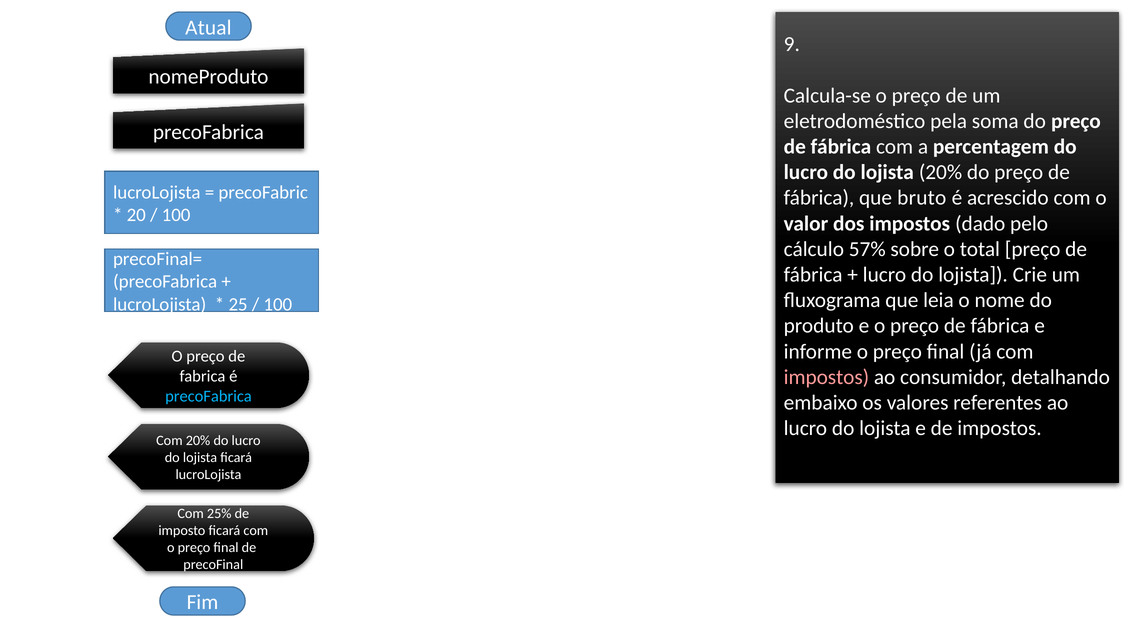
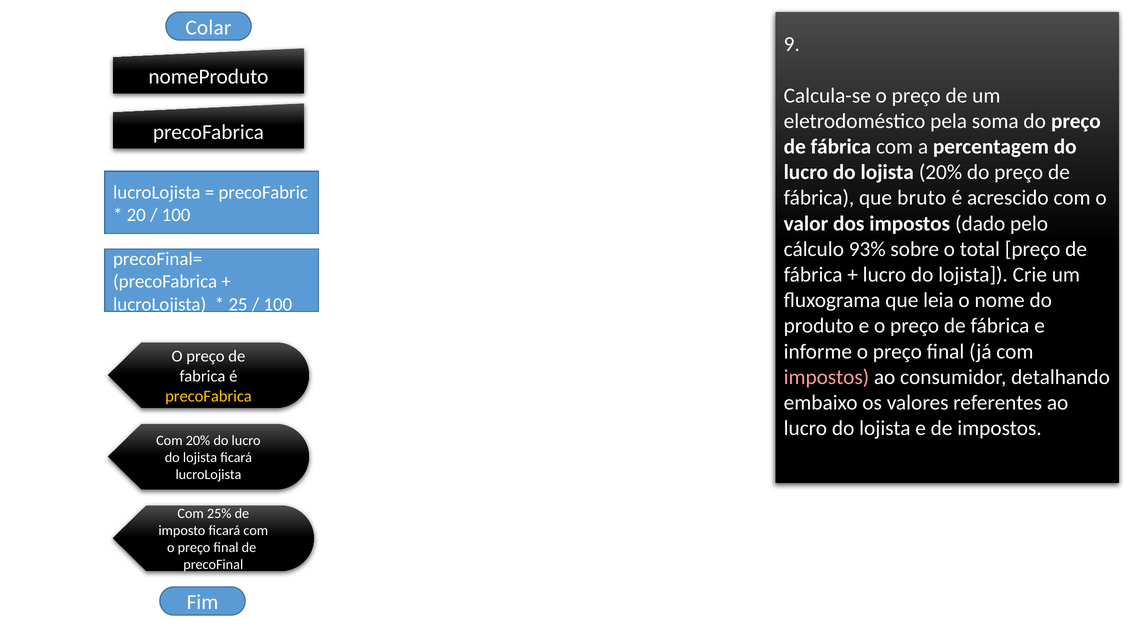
Atual: Atual -> Colar (208, 28)
57%: 57% -> 93% (867, 249)
precoFabrica colour: light blue -> yellow (208, 396)
